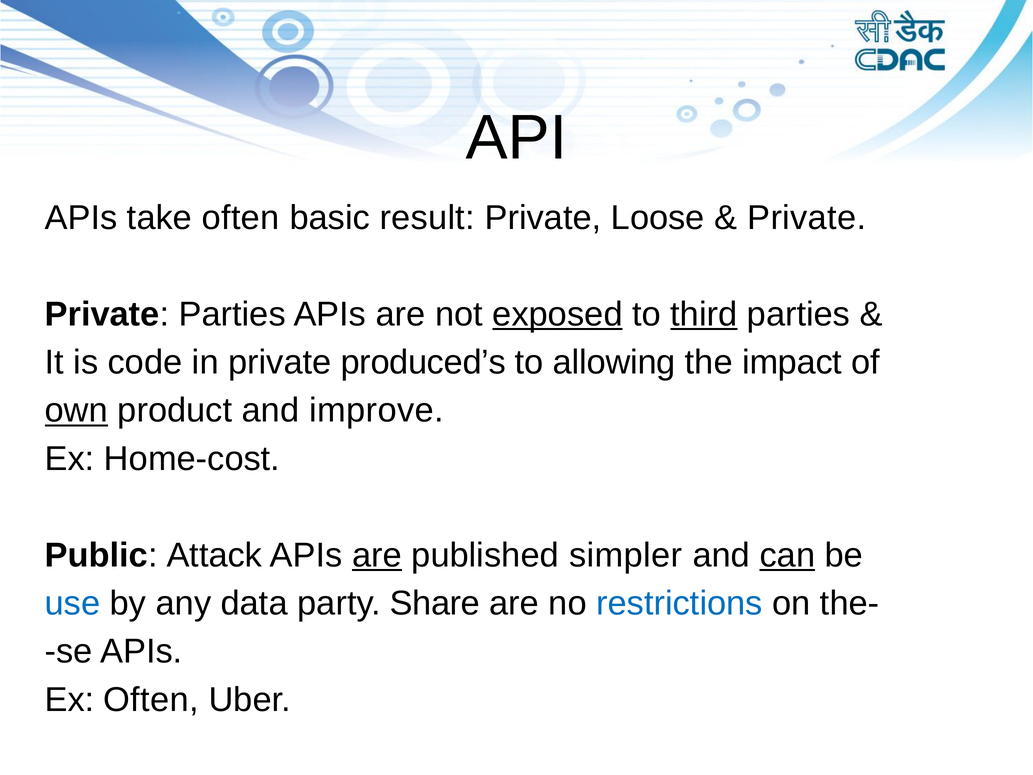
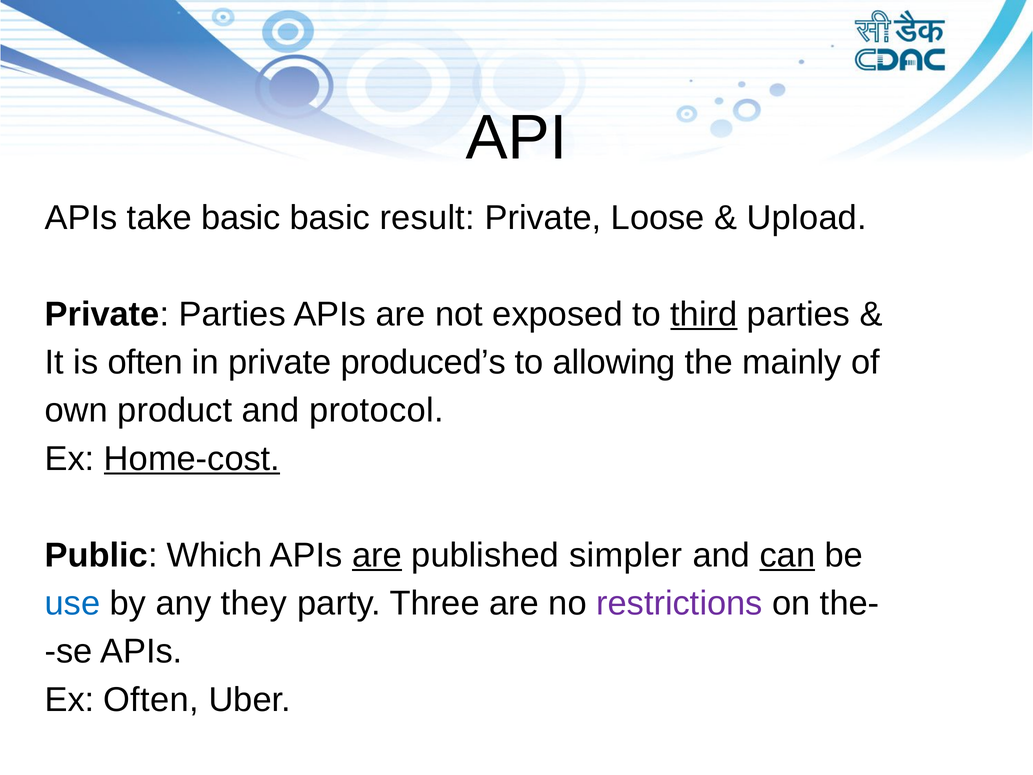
take often: often -> basic (241, 218)
Private: Private -> Upload (807, 218)
exposed underline: present -> none (558, 314)
is code: code -> often (145, 362)
impact: impact -> mainly (792, 362)
own underline: present -> none (76, 410)
improve: improve -> protocol (376, 410)
Home-cost underline: none -> present (192, 459)
Attack: Attack -> Which (214, 555)
data: data -> they (254, 603)
Share: Share -> Three (435, 603)
restrictions colour: blue -> purple (680, 603)
